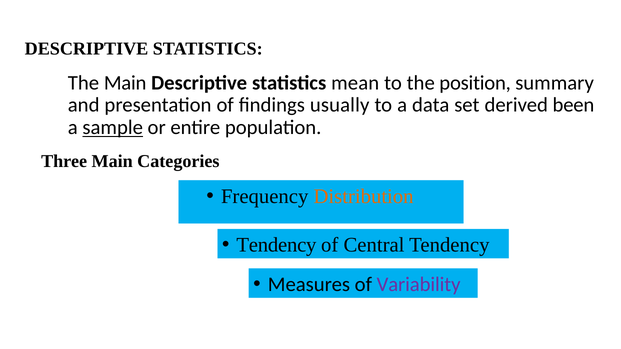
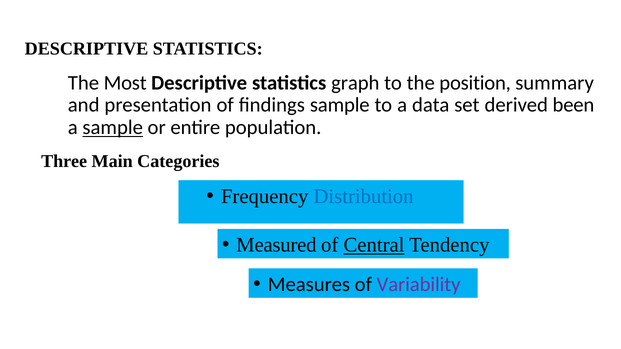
The Main: Main -> Most (125, 83)
mean: mean -> graph (355, 83)
findings usually: usually -> sample (340, 105)
Distribution colour: orange -> blue (364, 196)
Tendency: Tendency -> Measured (276, 245)
Central underline: none -> present (374, 245)
